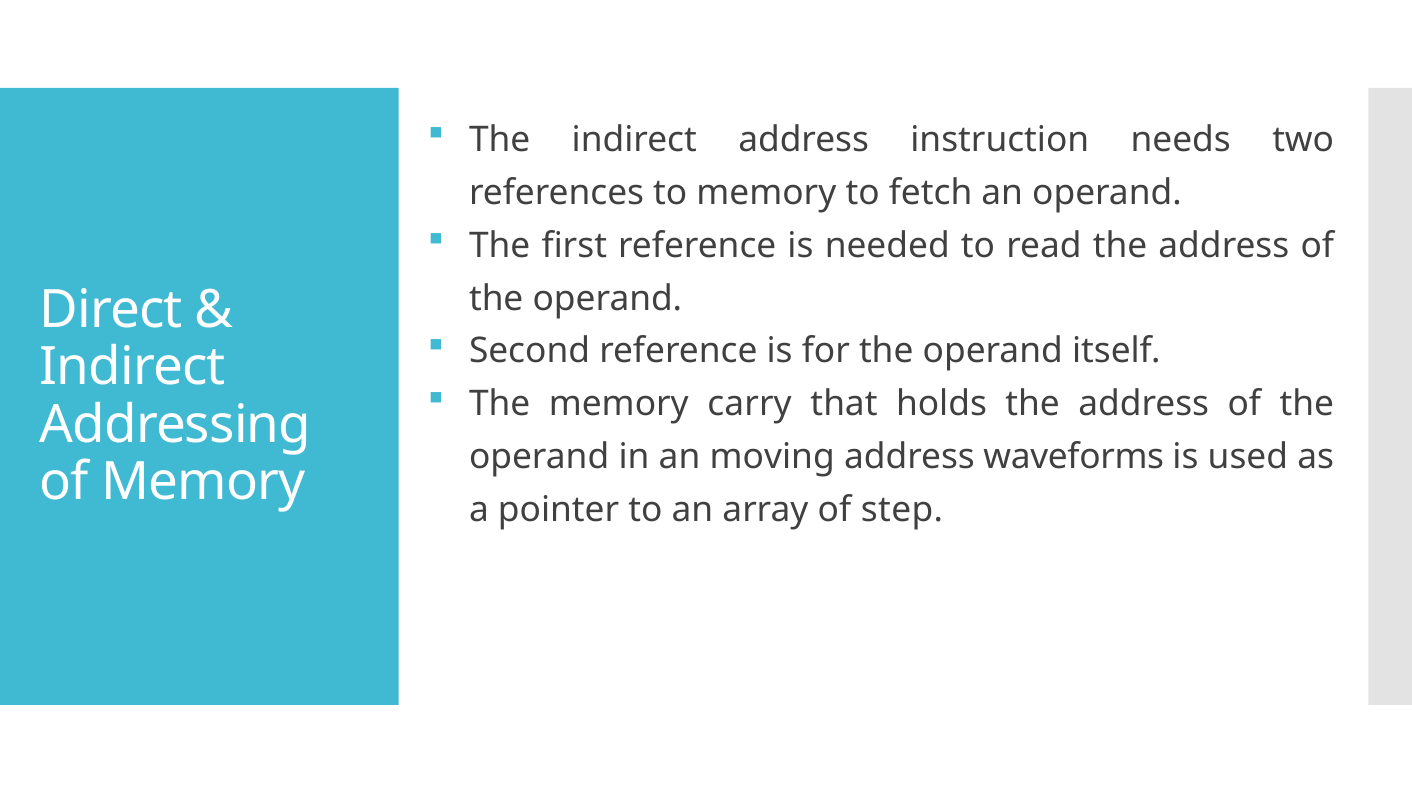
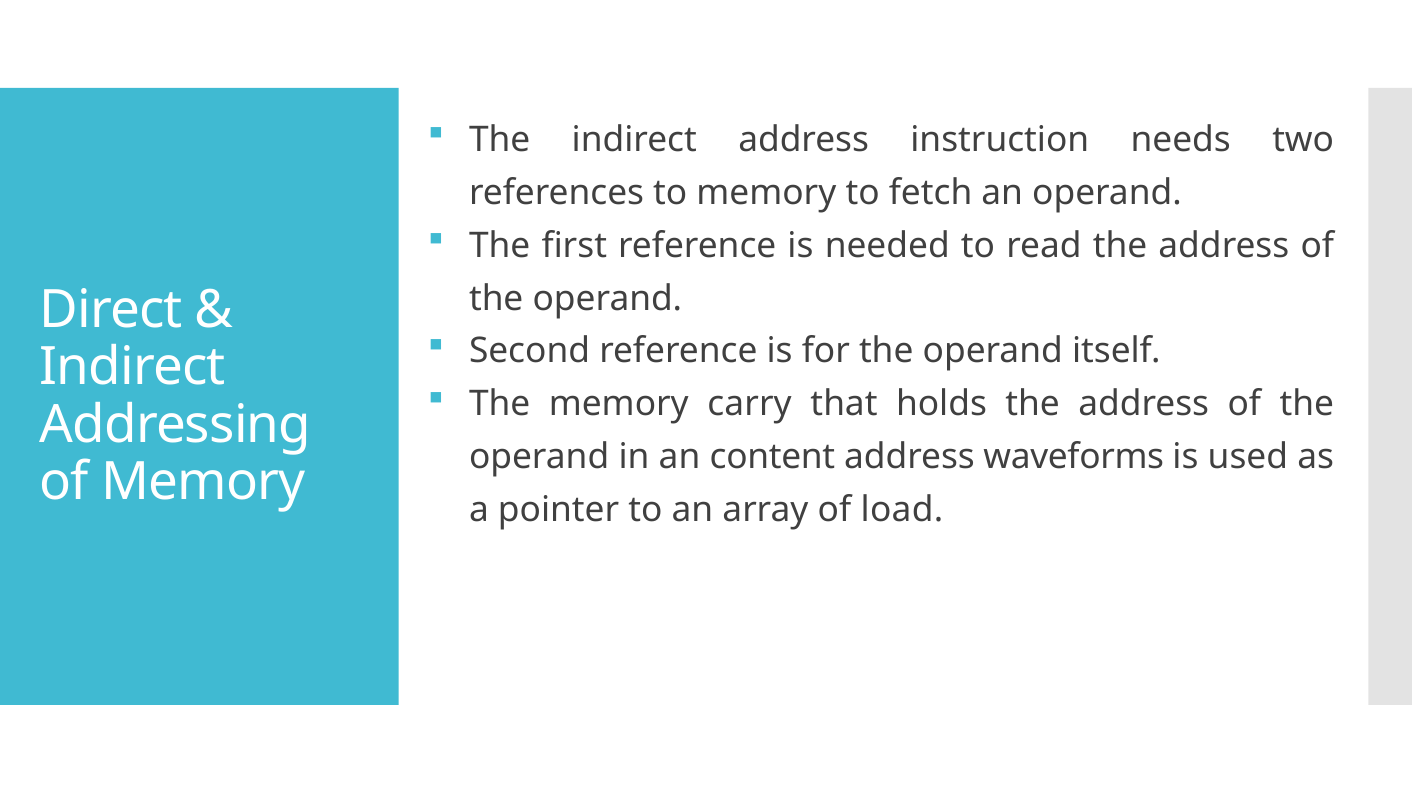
moving: moving -> content (772, 457)
step: step -> load (902, 510)
